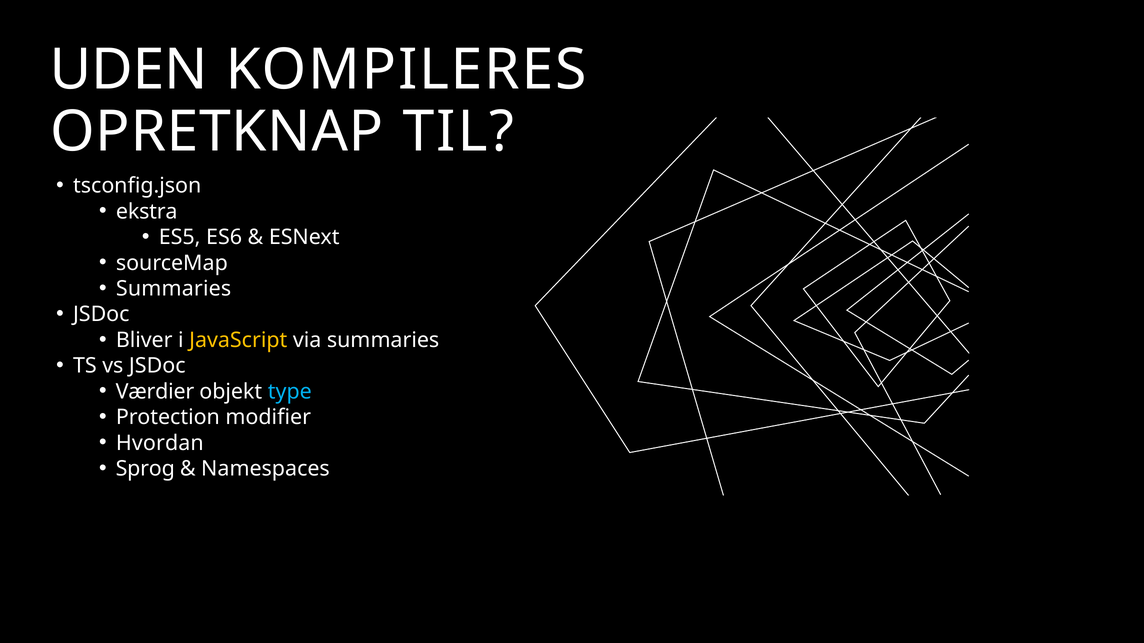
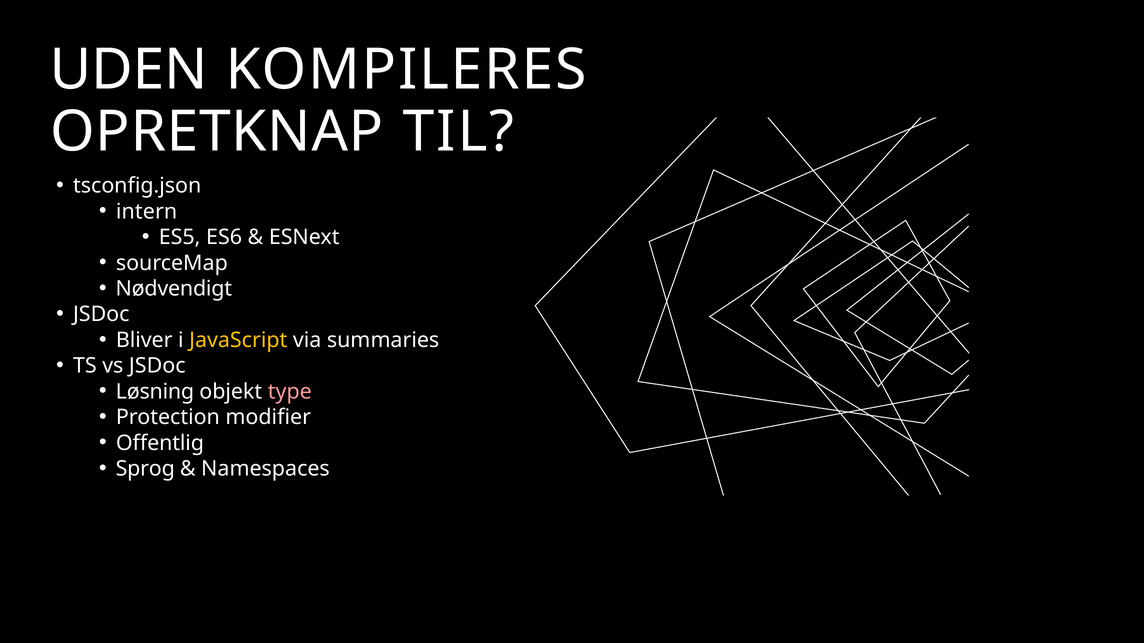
ekstra: ekstra -> intern (147, 212)
Summaries: Summaries -> Nødvendigt (174, 289)
Værdier: Værdier -> Løsning (155, 392)
type colour: light blue -> pink (290, 392)
Hvordan: Hvordan -> Offentlig (160, 443)
